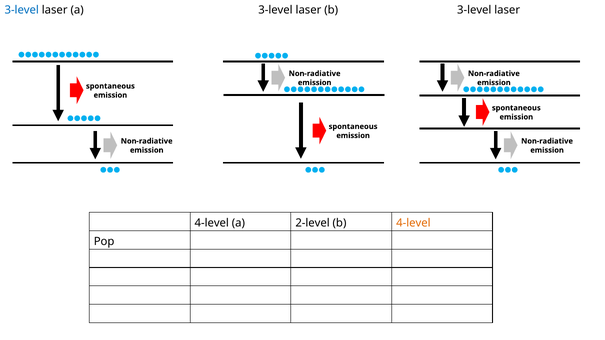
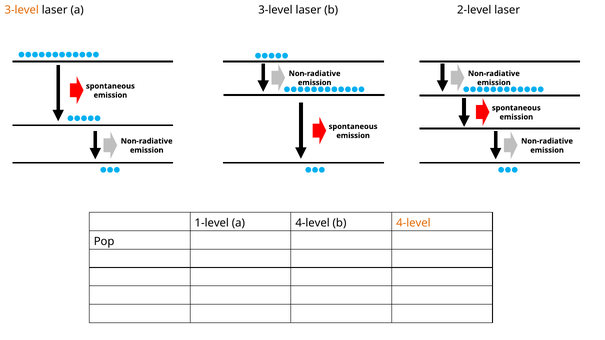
3-level colour: blue -> orange (22, 10)
a 3-level: 3-level -> 2-level (474, 10)
4-level: 4-level -> 1-level (212, 223)
a 2-level: 2-level -> 4-level (313, 223)
